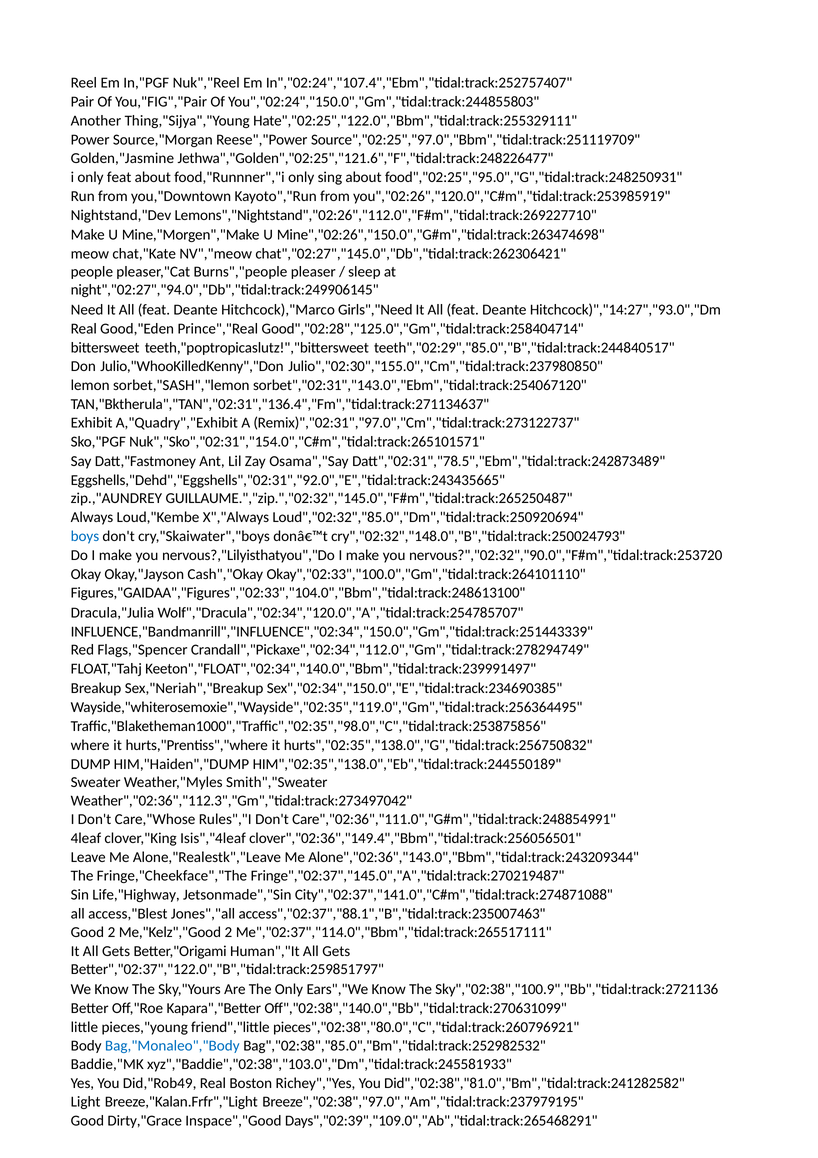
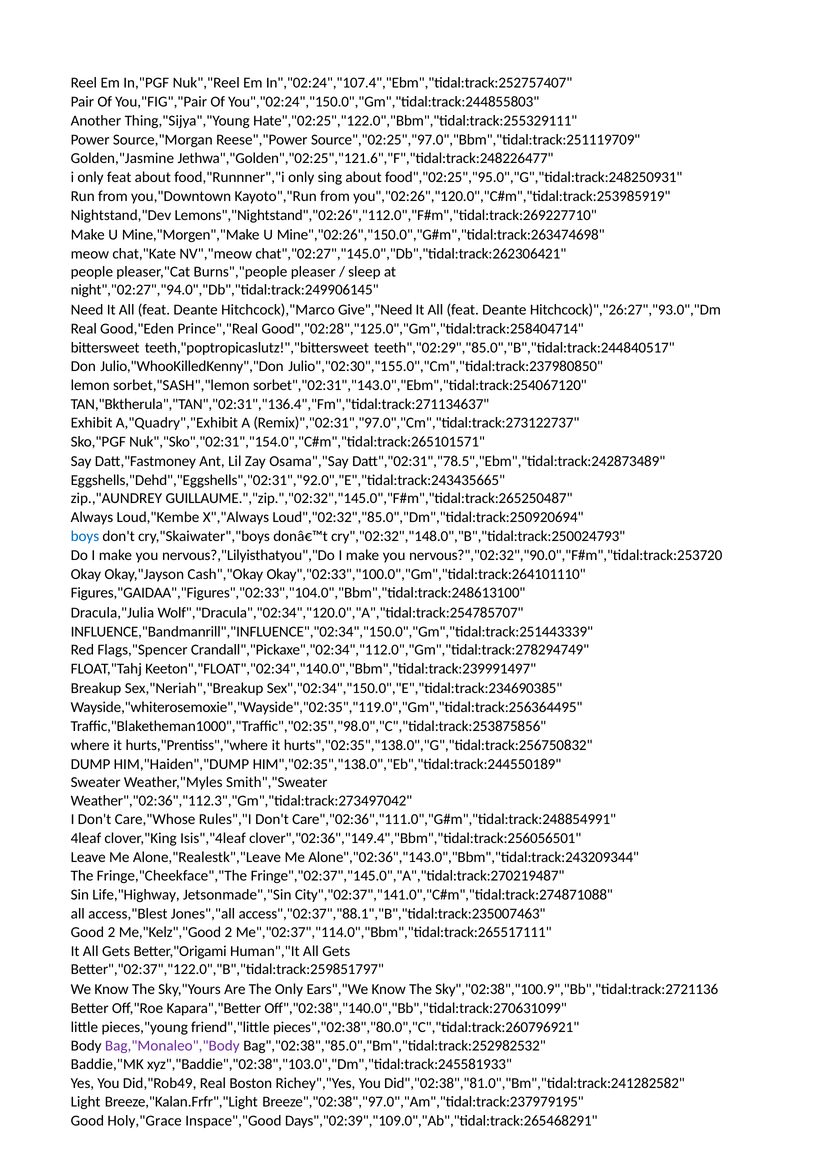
Girls","Need: Girls","Need -> Give","Need (375, 310)
Hitchcock)","14:27","93.0","Dm: Hitchcock)","14:27","93.0","Dm -> Hitchcock)","26:27","93.0","Dm (625, 310)
Bag,"Monaleo","Body colour: blue -> purple (172, 1046)
Dirty,"Grace: Dirty,"Grace -> Holy,"Grace (145, 1120)
